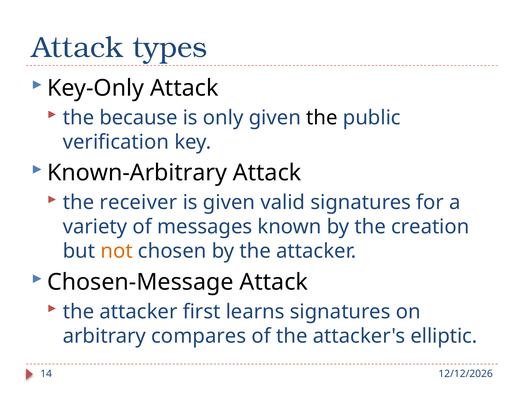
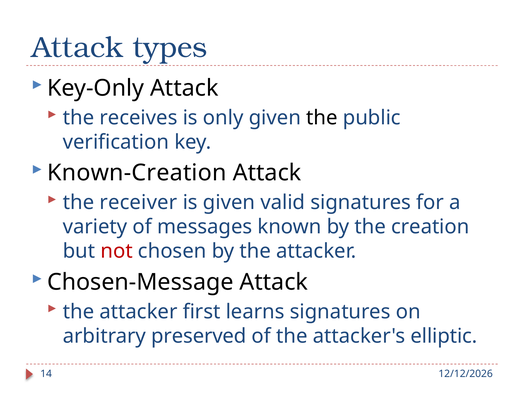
because: because -> receives (138, 118)
Known-Arbitrary: Known-Arbitrary -> Known-Creation (137, 173)
not colour: orange -> red (117, 251)
compares: compares -> preserved (199, 336)
